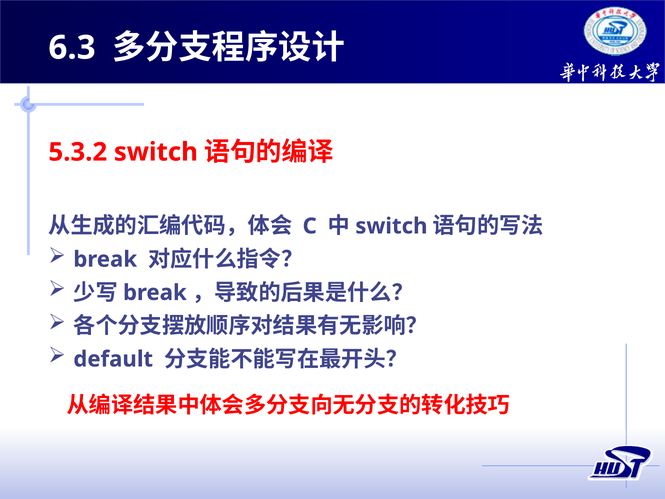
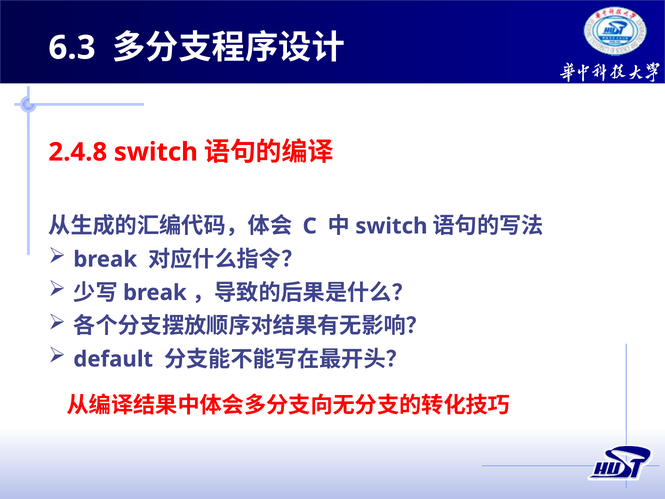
5.3.2: 5.3.2 -> 2.4.8 (78, 152)
